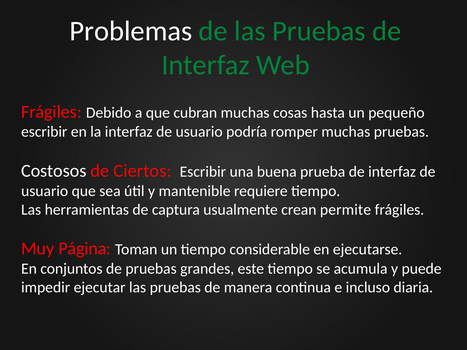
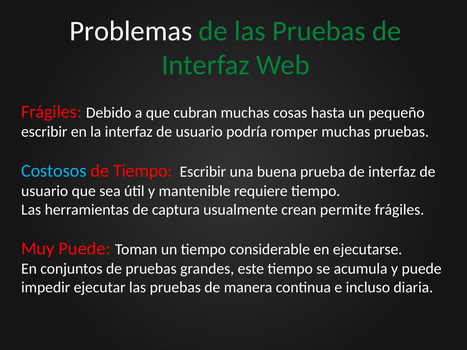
Costosos colour: white -> light blue (54, 171)
de Ciertos: Ciertos -> Tiempo (143, 171)
Muy Página: Página -> Puede (85, 249)
